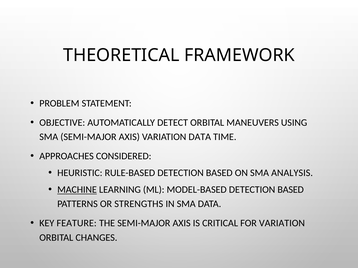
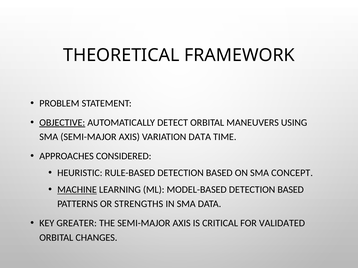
OBJECTIVE underline: none -> present (62, 123)
ANALYSIS: ANALYSIS -> CONCEPT (292, 173)
FEATURE: FEATURE -> GREATER (77, 224)
FOR VARIATION: VARIATION -> VALIDATED (282, 224)
